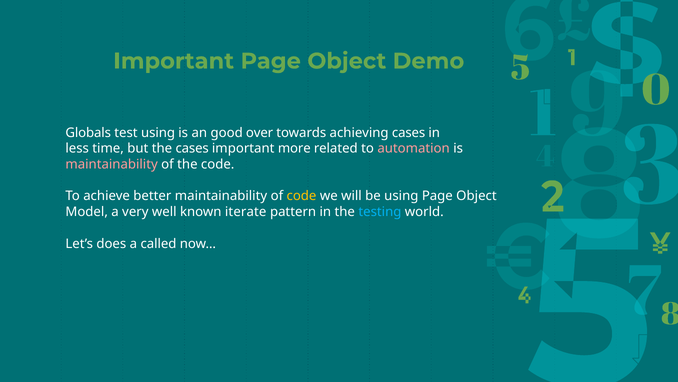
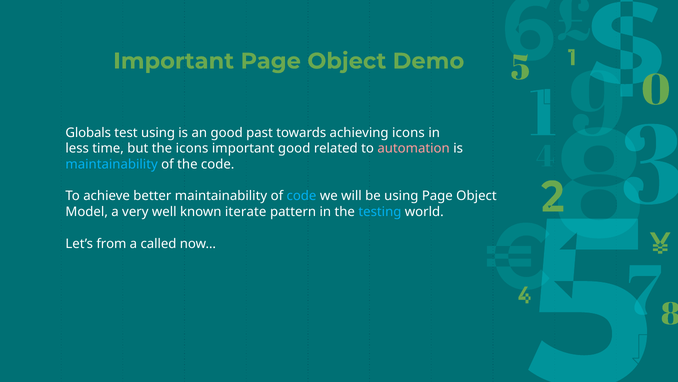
over: over -> past (259, 132)
achieving cases: cases -> icons (408, 132)
the cases: cases -> icons (192, 148)
important more: more -> good (294, 148)
maintainability colour: pink -> light blue (112, 164)
code colour: yellow -> light blue (301, 196)
does: does -> from (111, 243)
